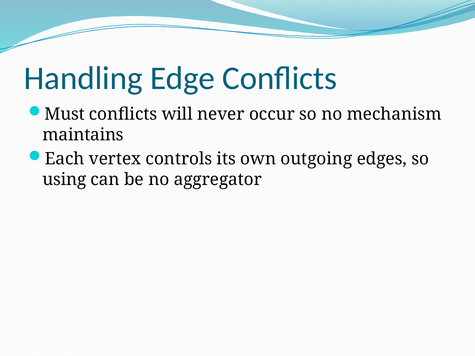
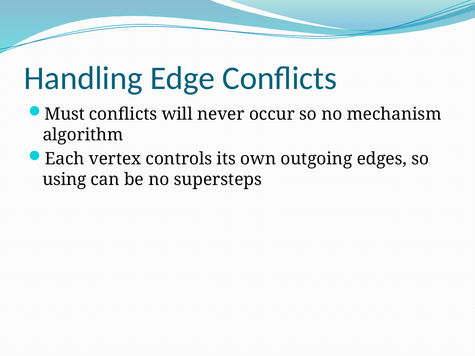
maintains: maintains -> algorithm (83, 135)
aggregator: aggregator -> supersteps (218, 179)
